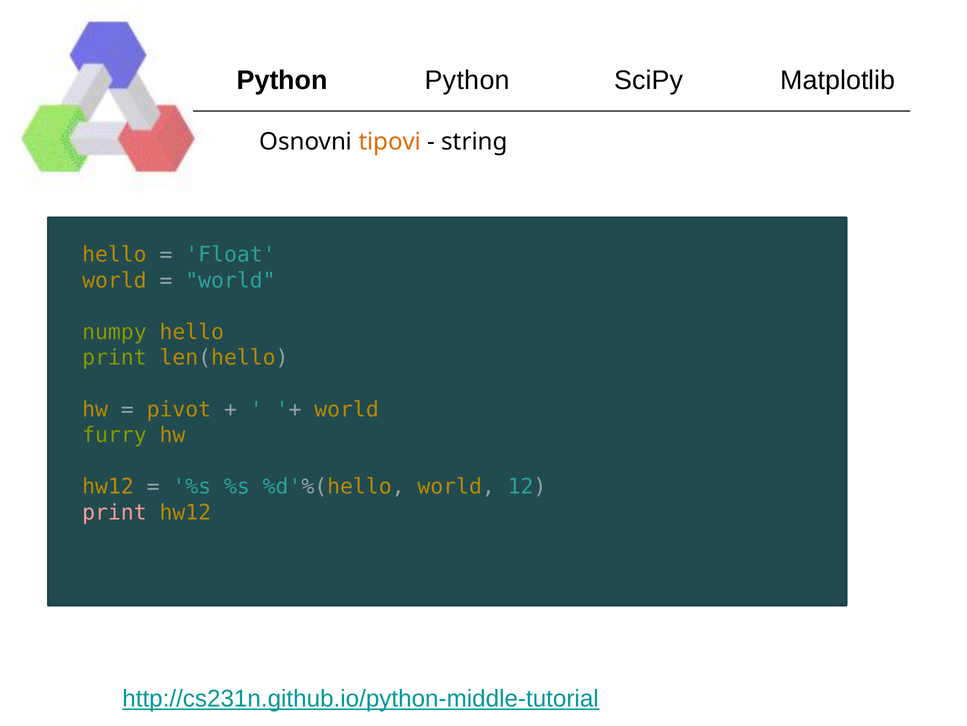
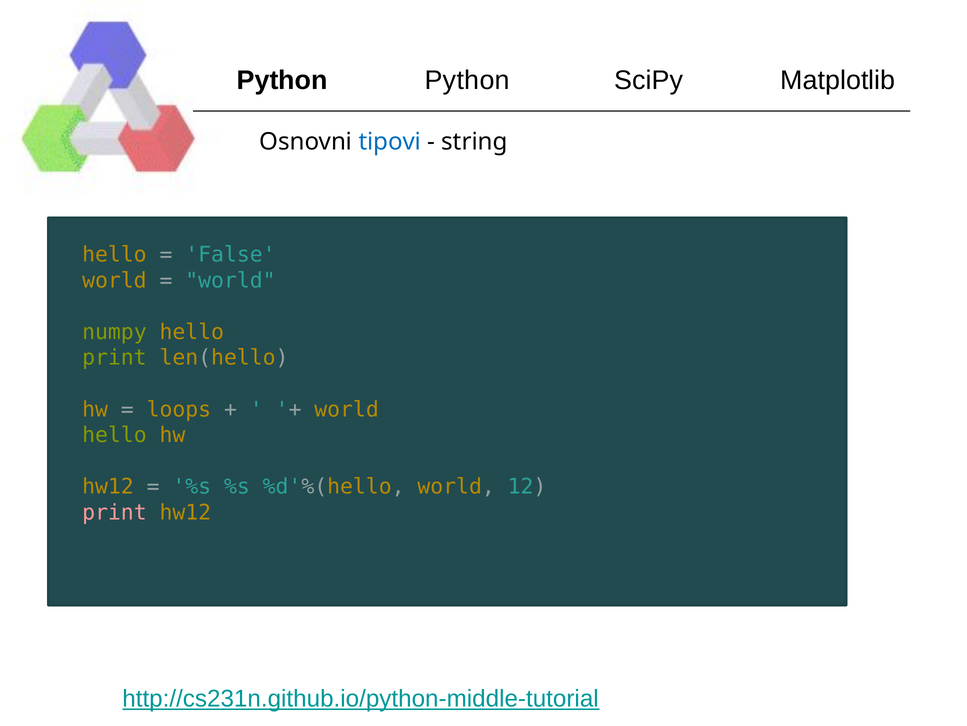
tipovi colour: orange -> blue (390, 142)
Float: Float -> False (230, 254)
pivot: pivot -> loops (179, 409)
furry: furry -> hello (114, 435)
